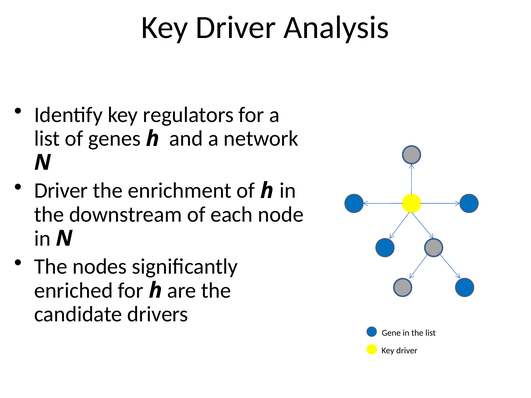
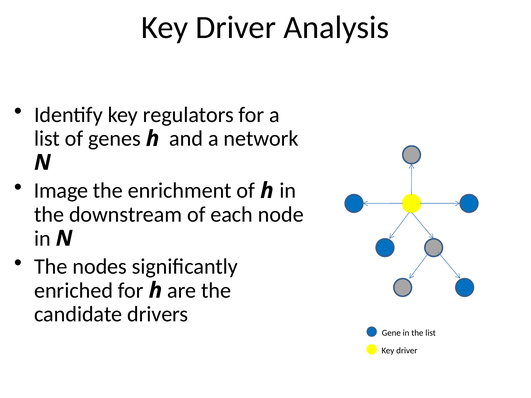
Driver: Driver -> Image (61, 191)
